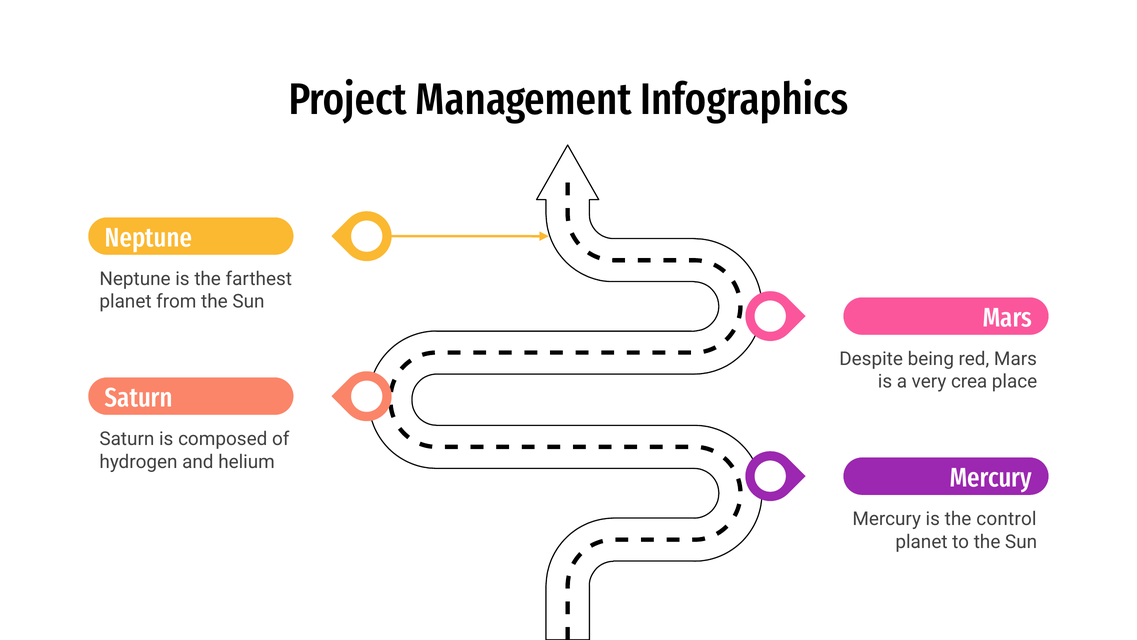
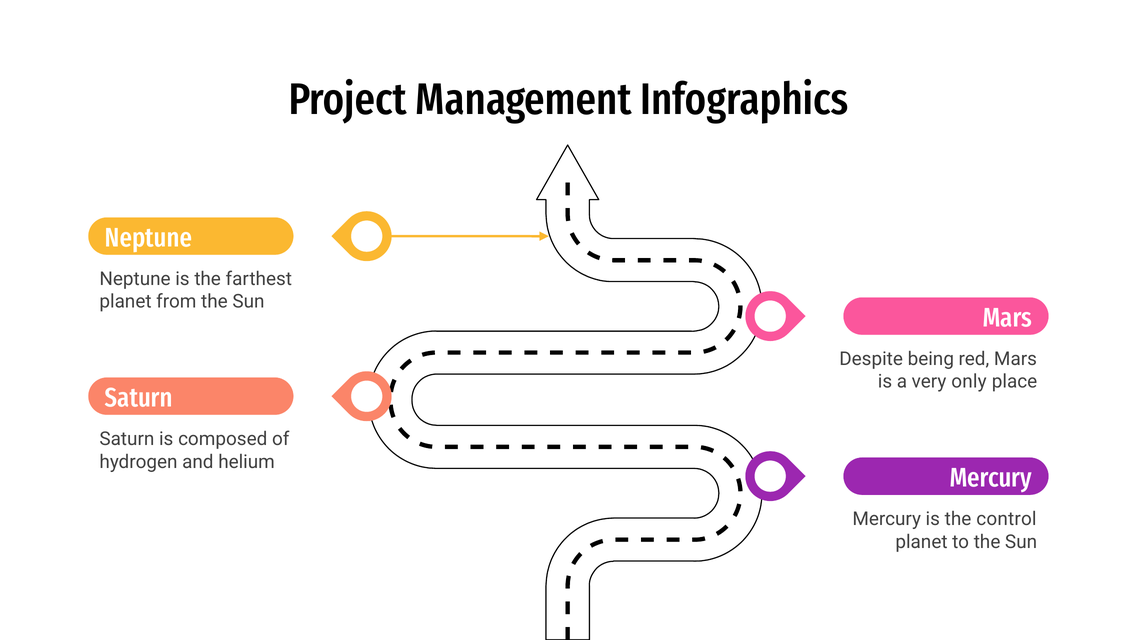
crea: crea -> only (969, 381)
